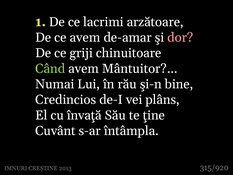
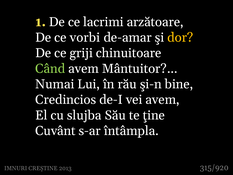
ce avem: avem -> vorbi (85, 37)
dor colour: pink -> yellow (180, 37)
vei plâns: plâns -> avem (163, 100)
învaţă: învaţă -> slujba (84, 115)
